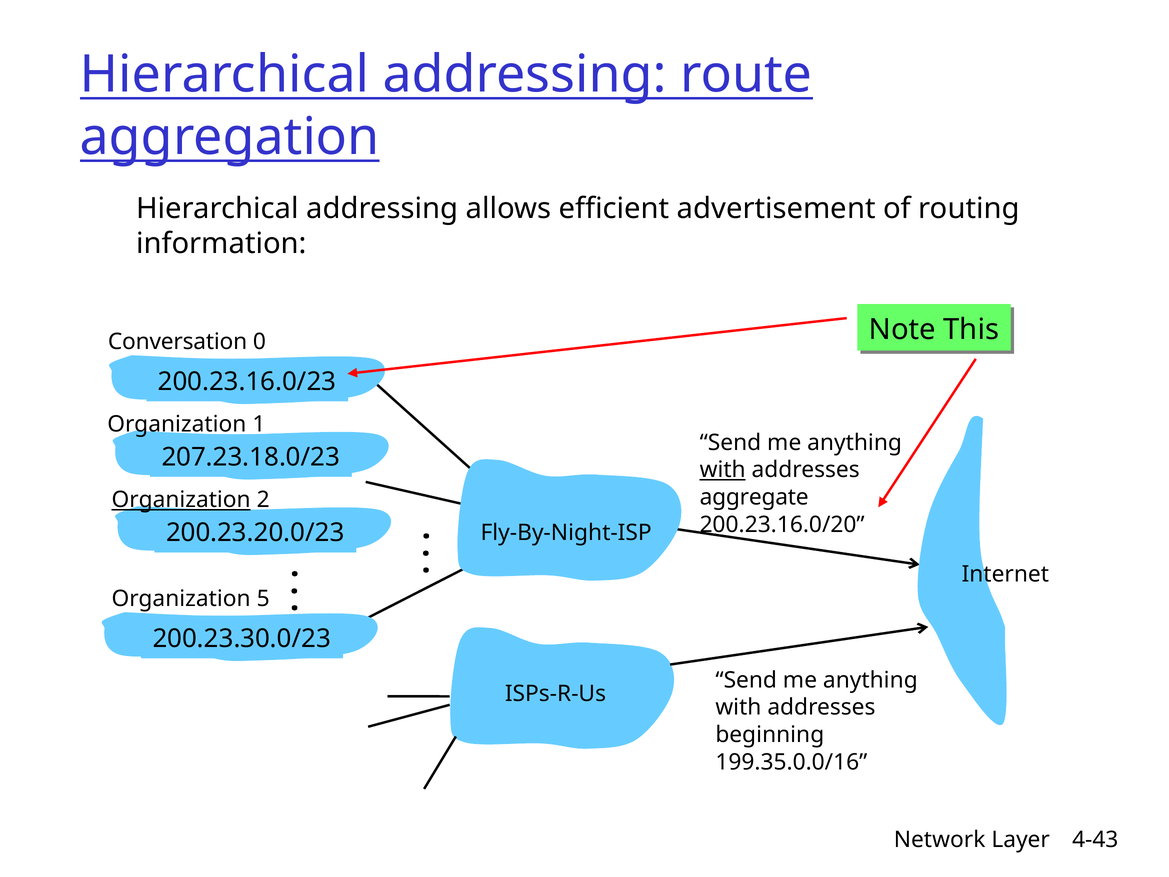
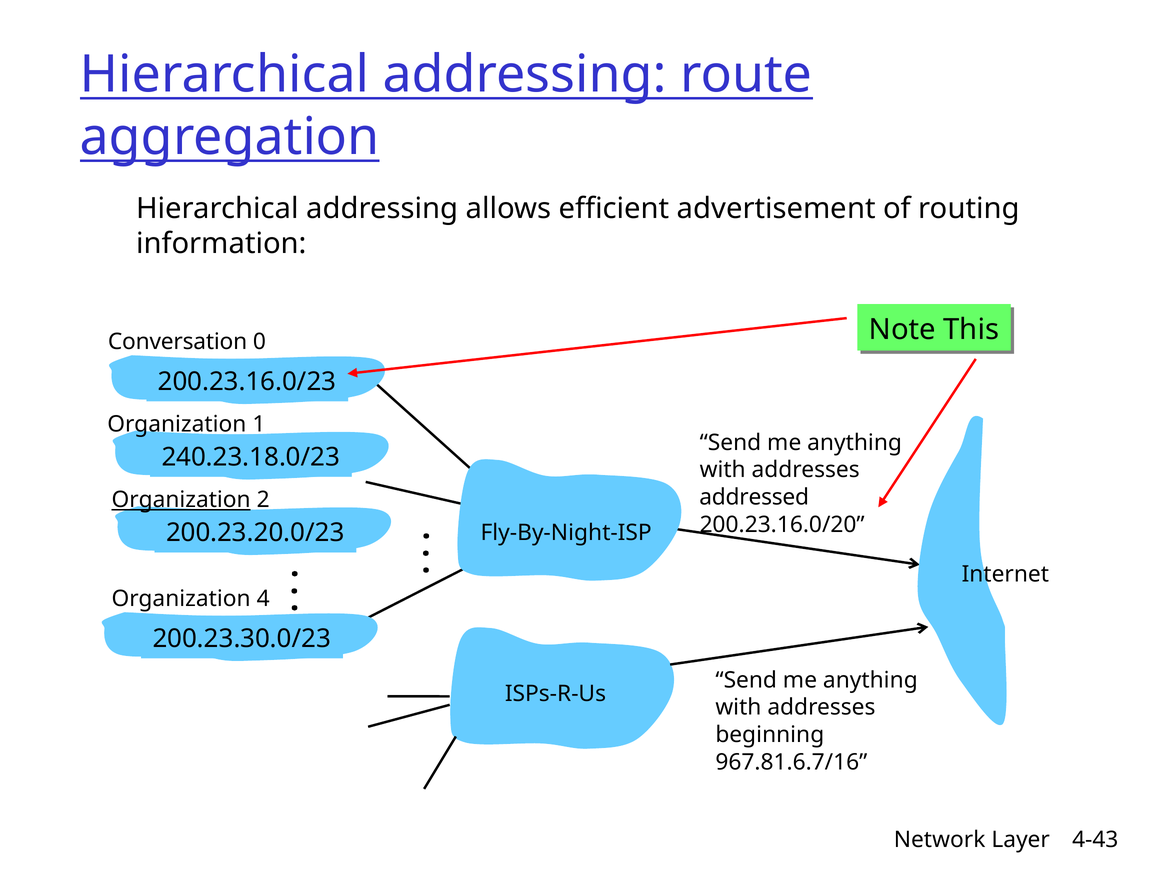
207.23.18.0/23: 207.23.18.0/23 -> 240.23.18.0/23 (251, 457)
with underline: present -> none (723, 470)
aggregate: aggregate -> addressed (754, 497)
5: 5 -> 4 (263, 598)
199.35.0.0/16: 199.35.0.0/16 -> 967.81.6.7/16 (791, 762)
